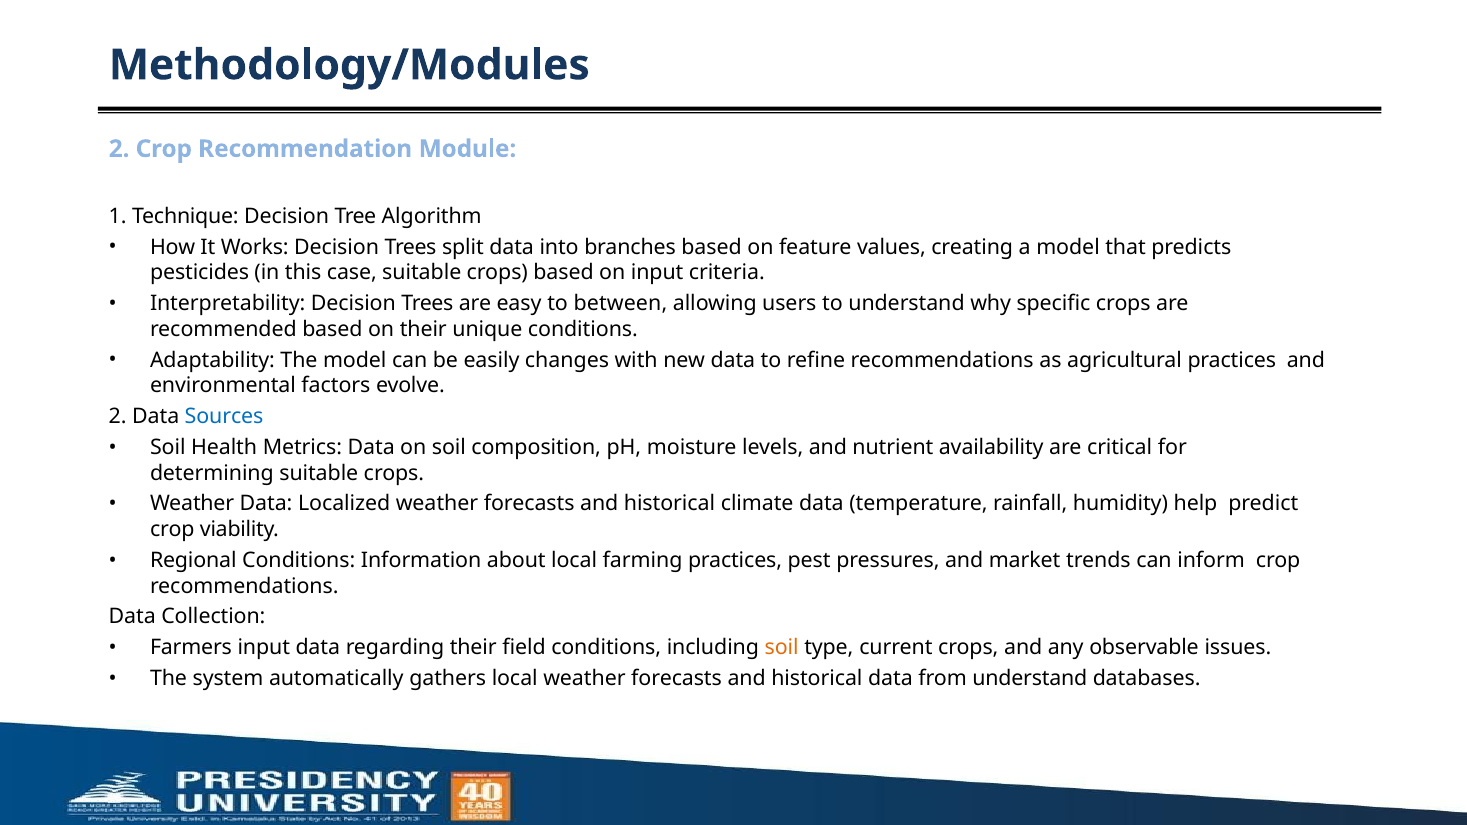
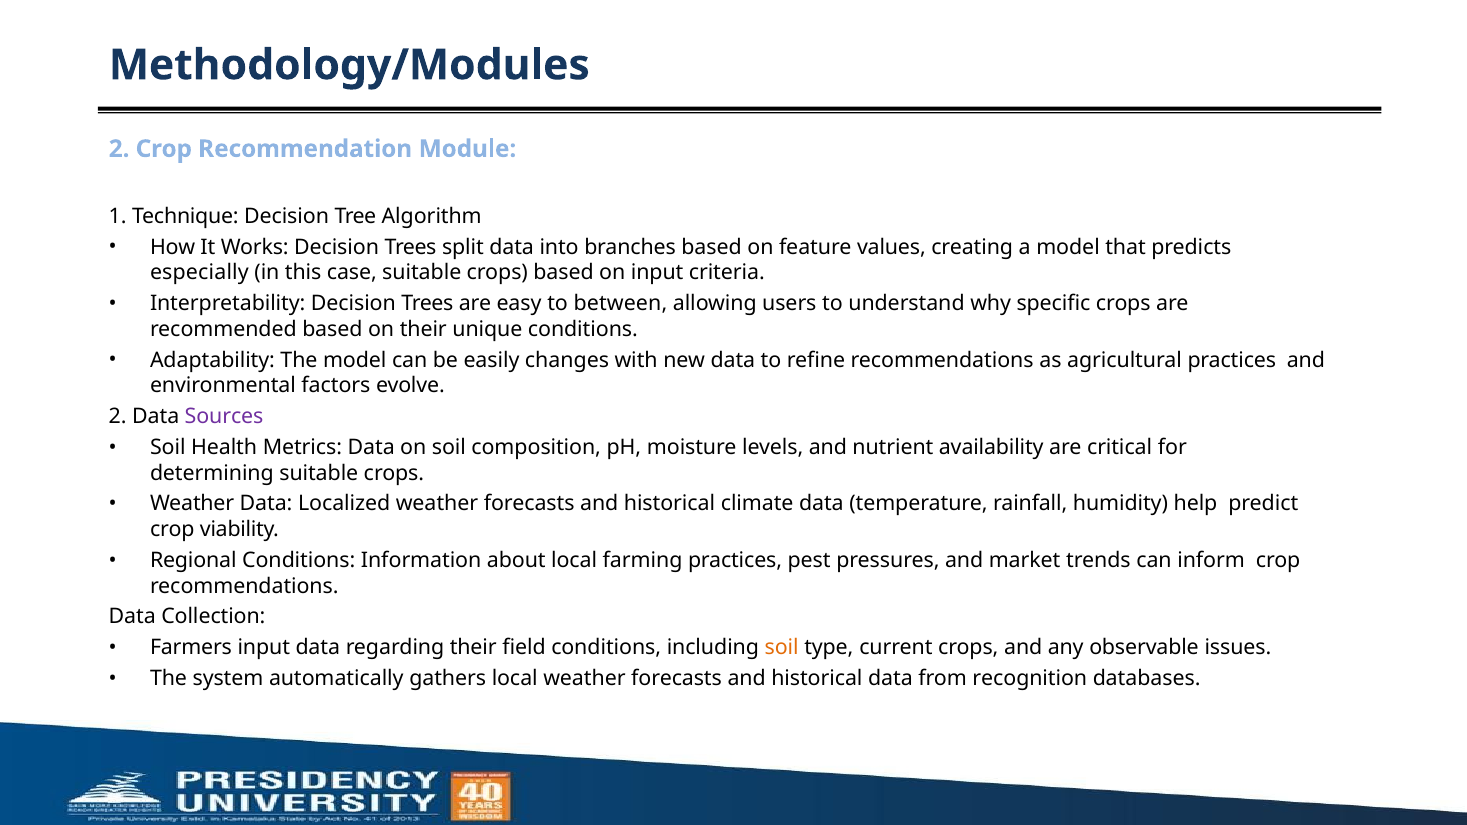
pesticides: pesticides -> especially (199, 273)
Sources colour: blue -> purple (224, 417)
from understand: understand -> recognition (1030, 678)
